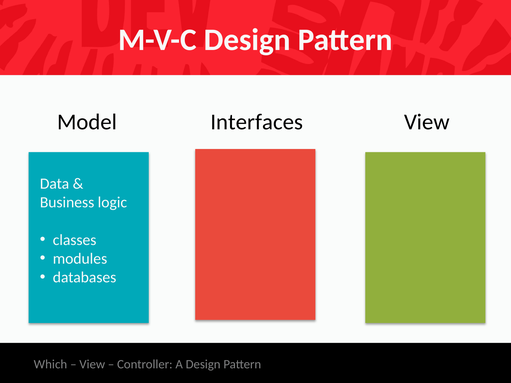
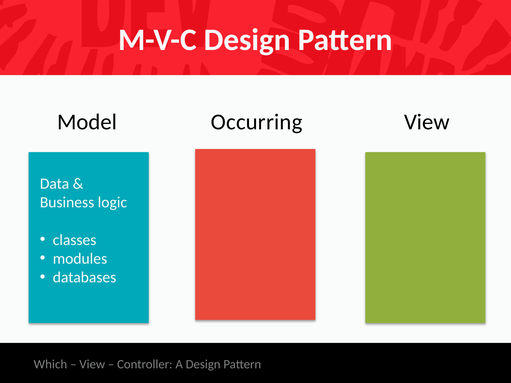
Interfaces: Interfaces -> Occurring (257, 122)
